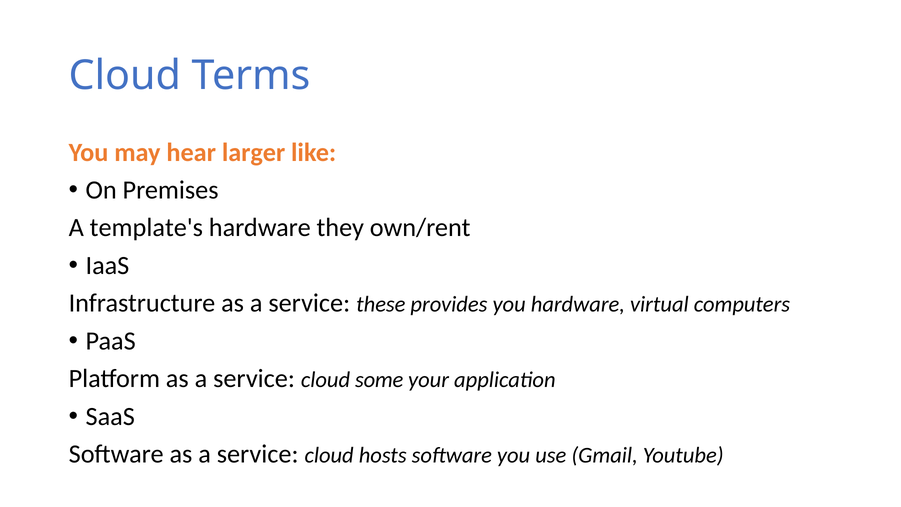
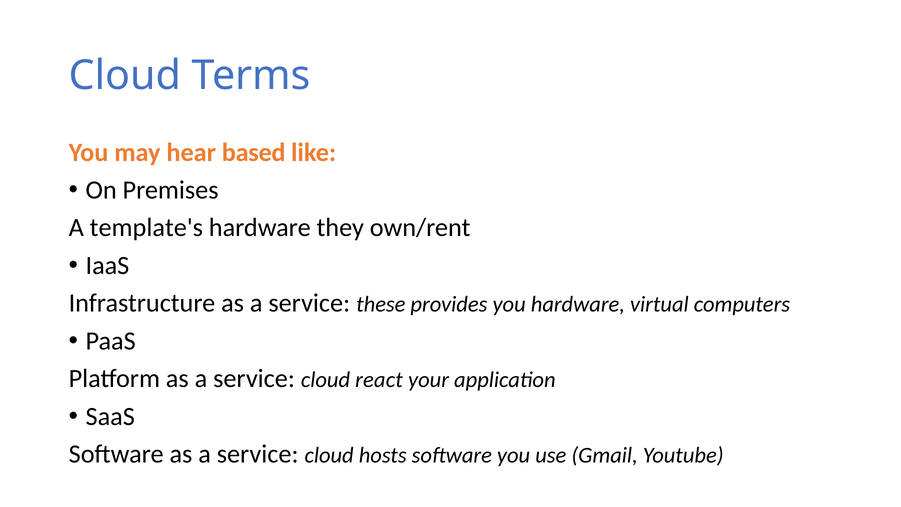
larger: larger -> based (254, 152)
some: some -> react (379, 380)
